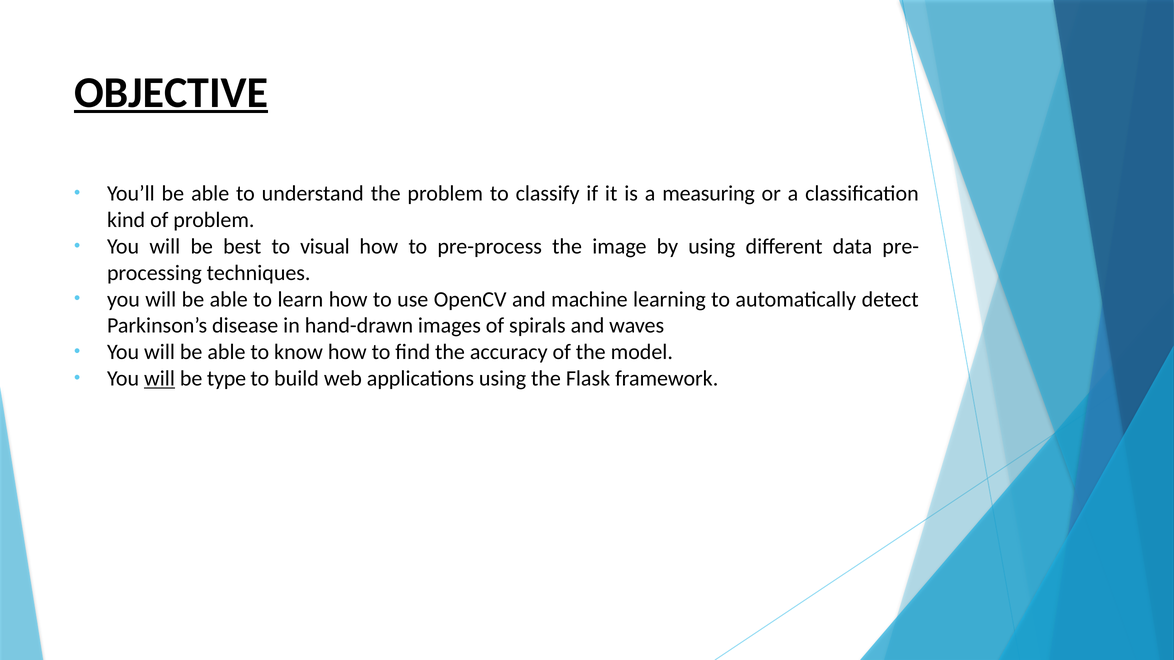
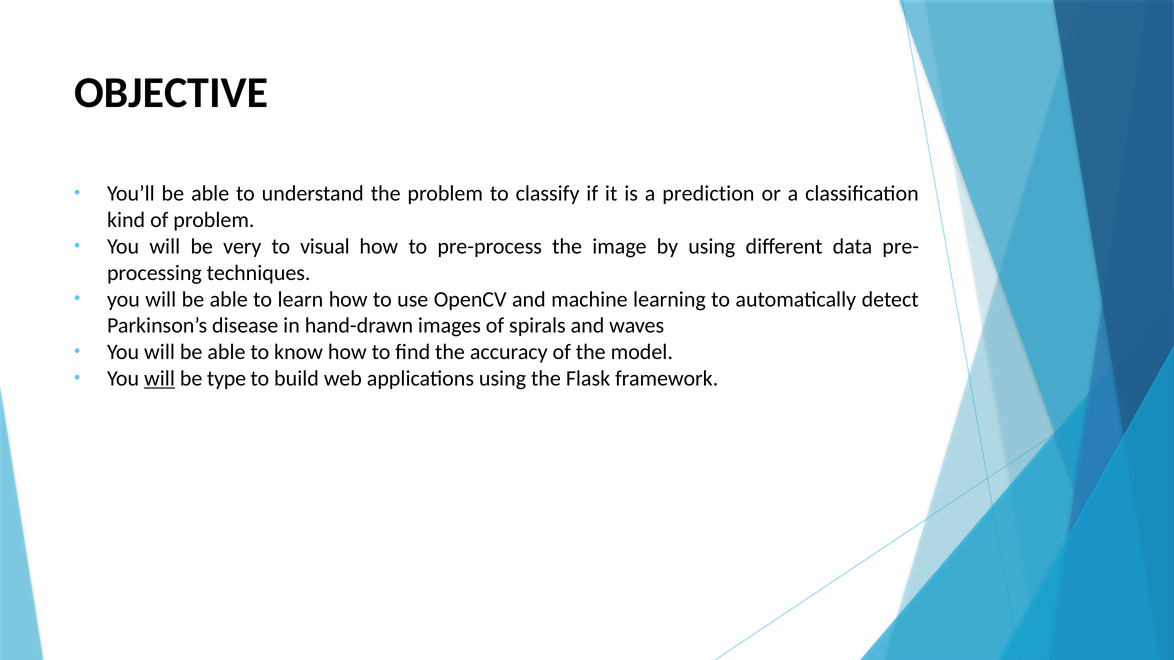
OBJECTIVE underline: present -> none (171, 93)
measuring: measuring -> prediction (708, 194)
best: best -> very (242, 247)
